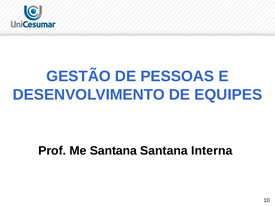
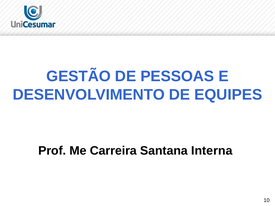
Me Santana: Santana -> Carreira (113, 151)
